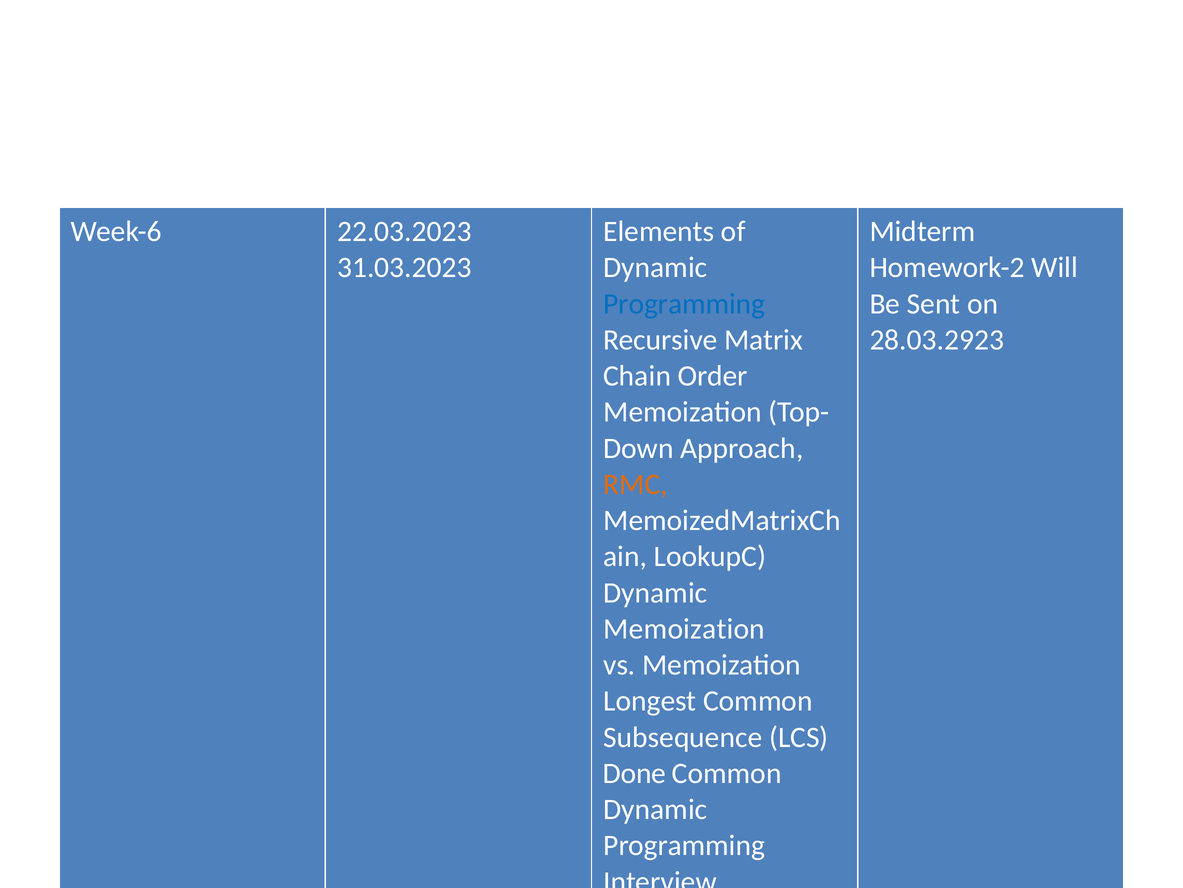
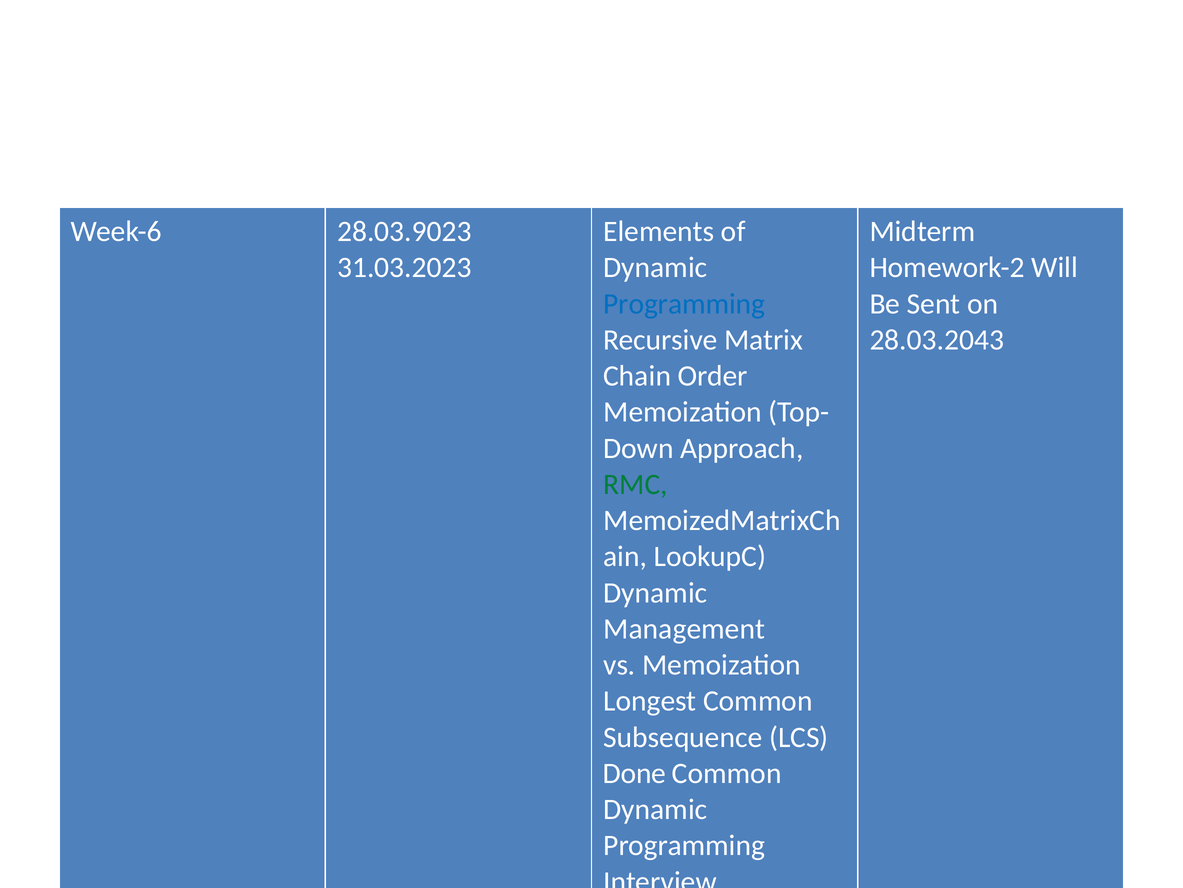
22.03.2023: 22.03.2023 -> 28.03.9023 (404, 231)
28.03.2923: 28.03.2923 -> 28.03.2043 (937, 340)
RMC colour: orange -> green (636, 484)
Memoization: Memoization -> Management (684, 628)
